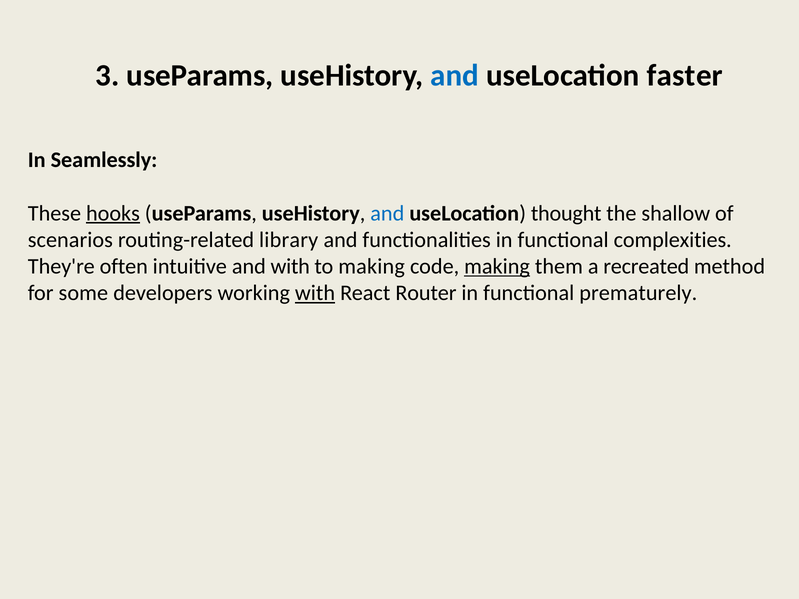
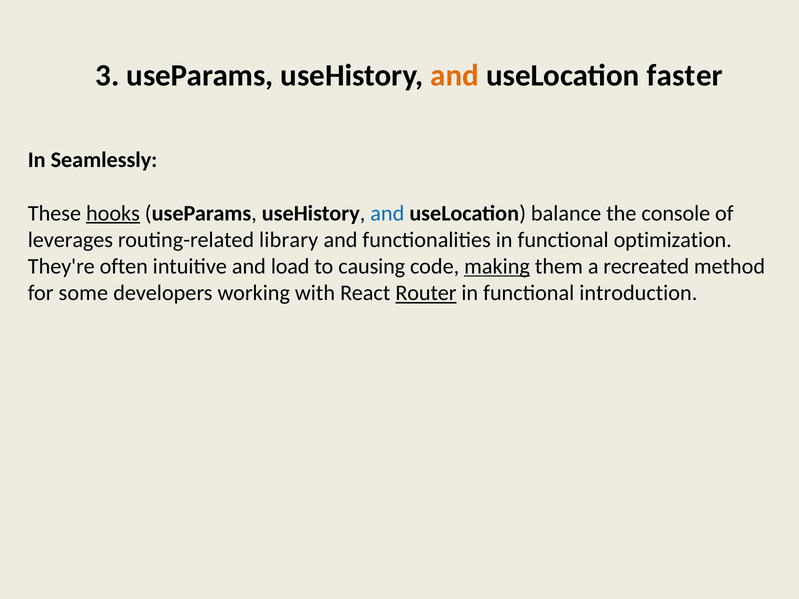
and colour: blue -> orange (455, 75)
thought: thought -> balance (566, 213)
shallow: shallow -> console (676, 213)
scenarios: scenarios -> leverages (70, 240)
complexities: complexities -> optimization (673, 240)
and with: with -> load (290, 267)
to making: making -> causing (372, 267)
with underline: present -> none (315, 293)
Router underline: none -> present (426, 293)
prematurely: prematurely -> introduction (638, 293)
